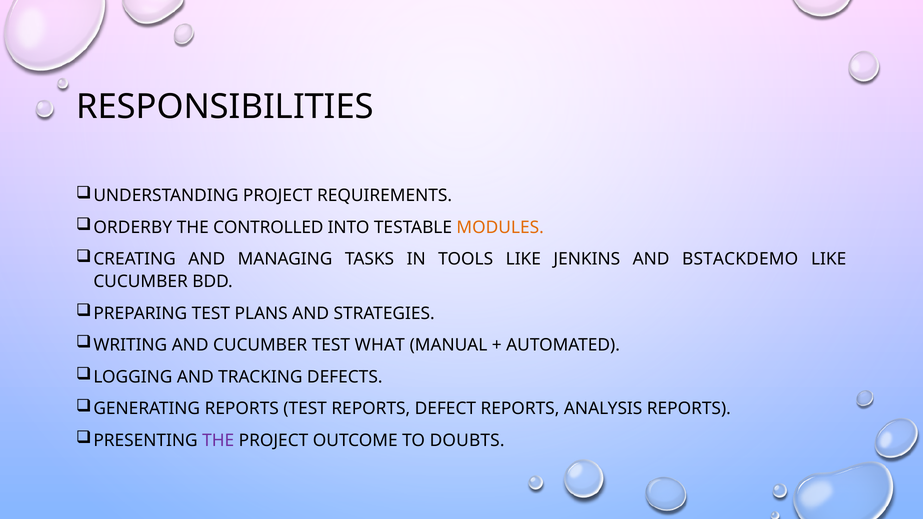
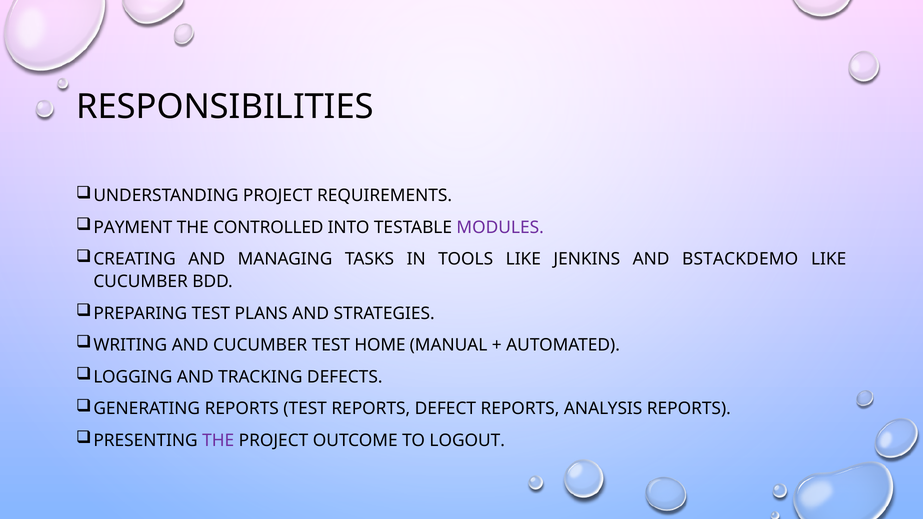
ORDERBY: ORDERBY -> PAYMENT (133, 228)
MODULES colour: orange -> purple (500, 228)
WHAT: WHAT -> HOME (380, 345)
DOUBTS: DOUBTS -> LOGOUT (467, 441)
